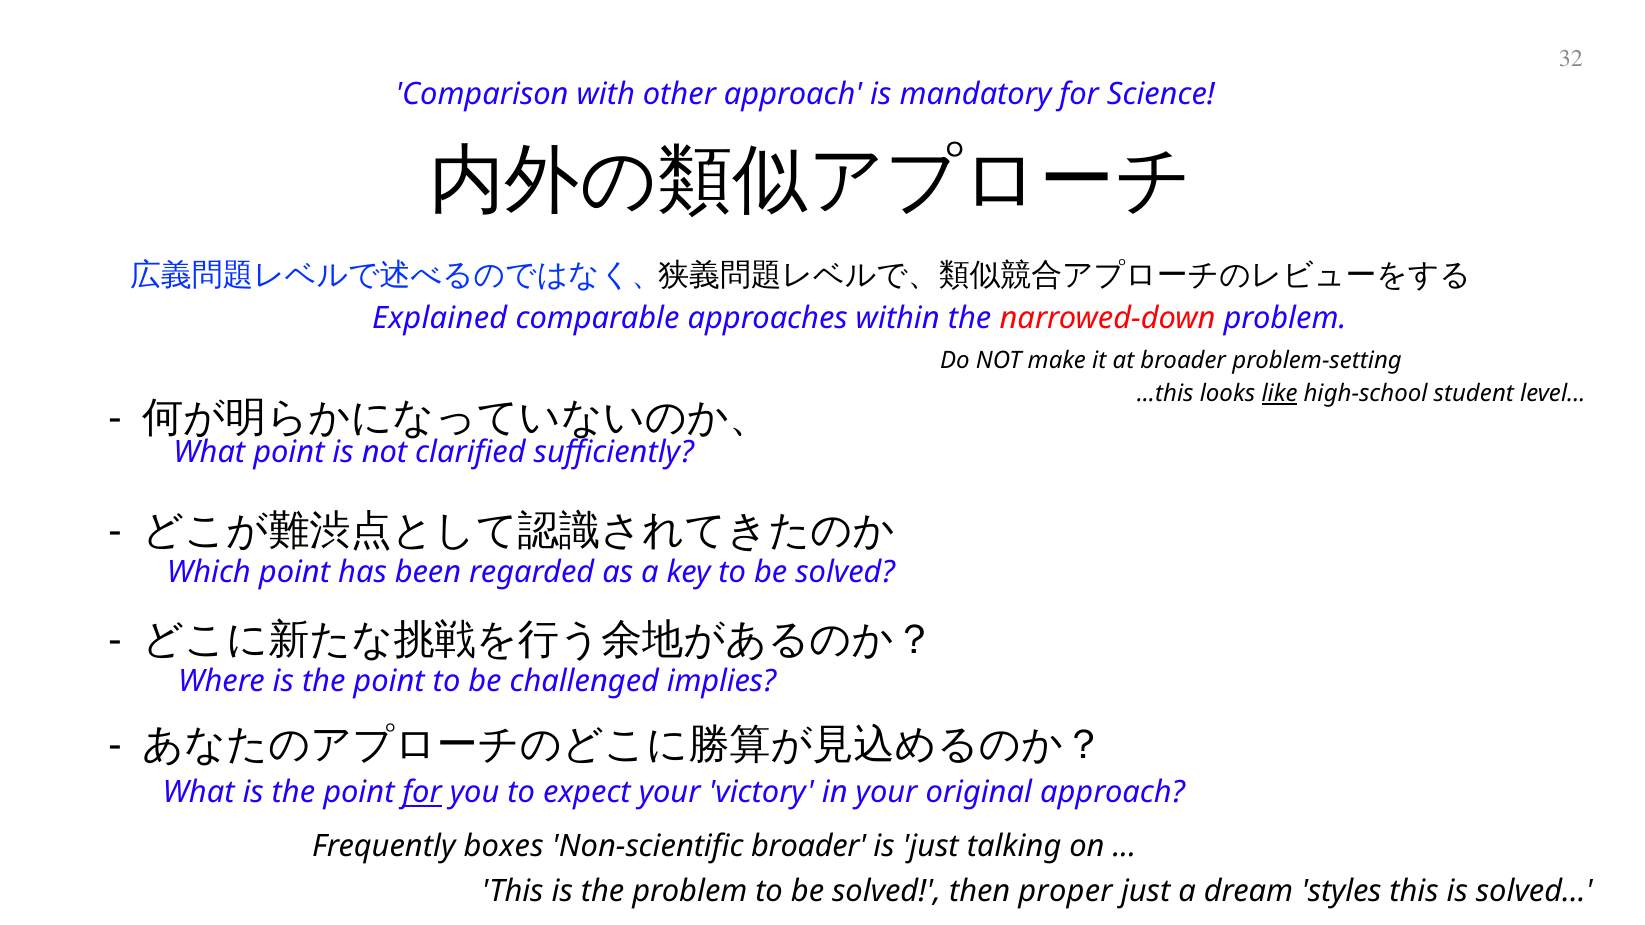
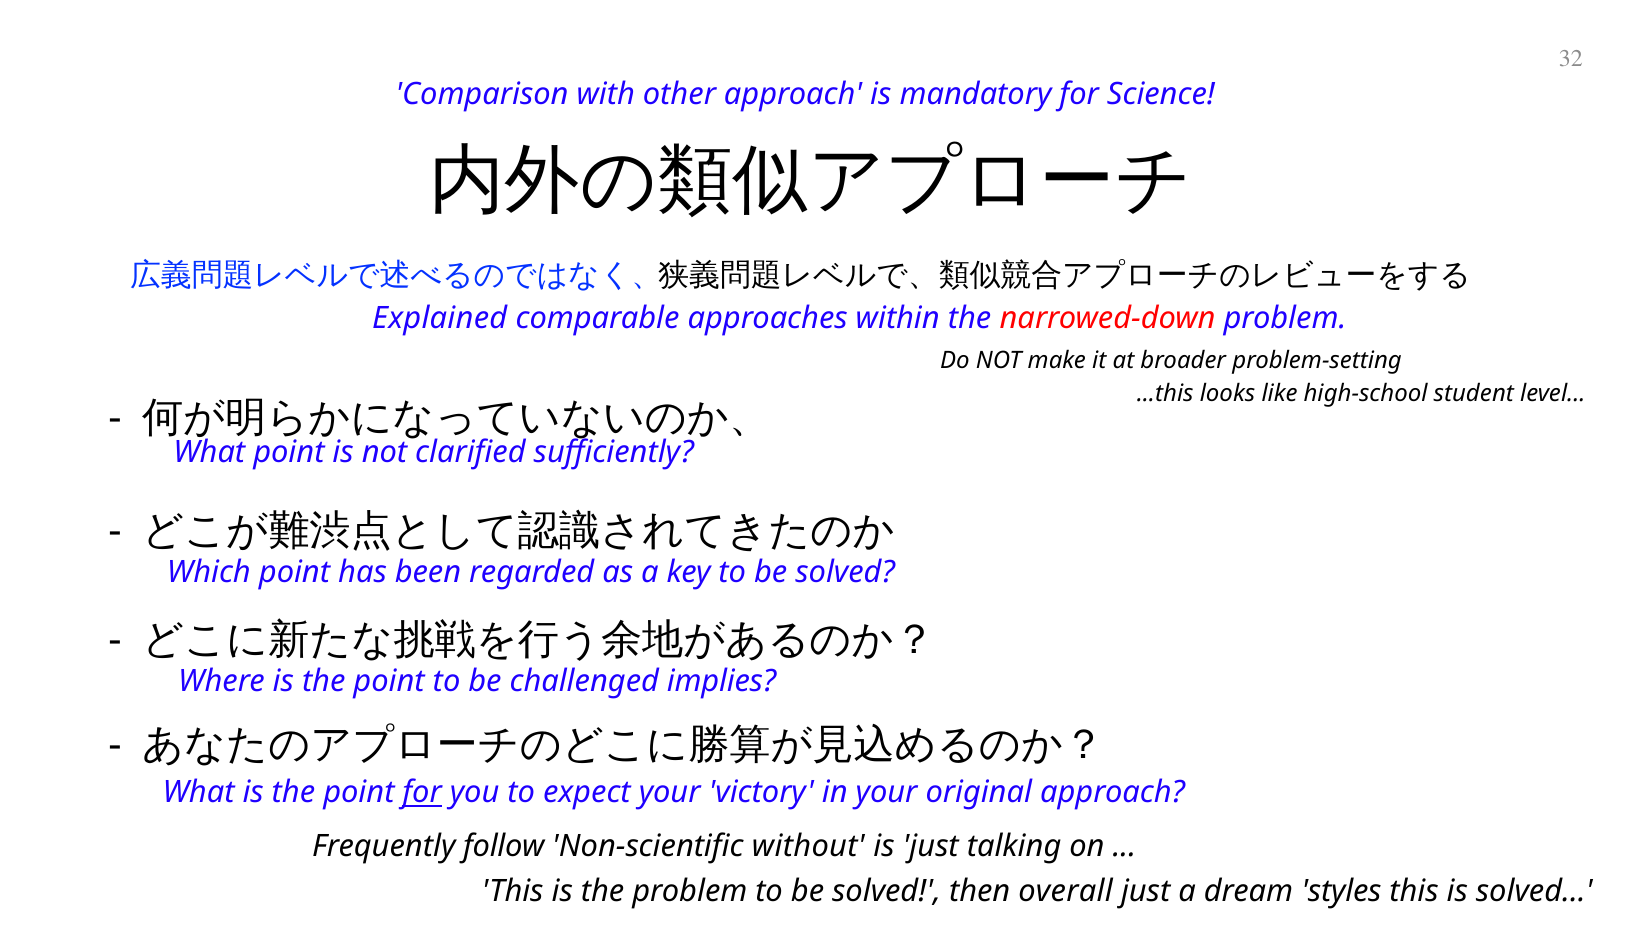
like underline: present -> none (1280, 394)
boxes: boxes -> follow (504, 847)
Non-scientific broader: broader -> without (808, 847)
proper: proper -> overall (1066, 892)
